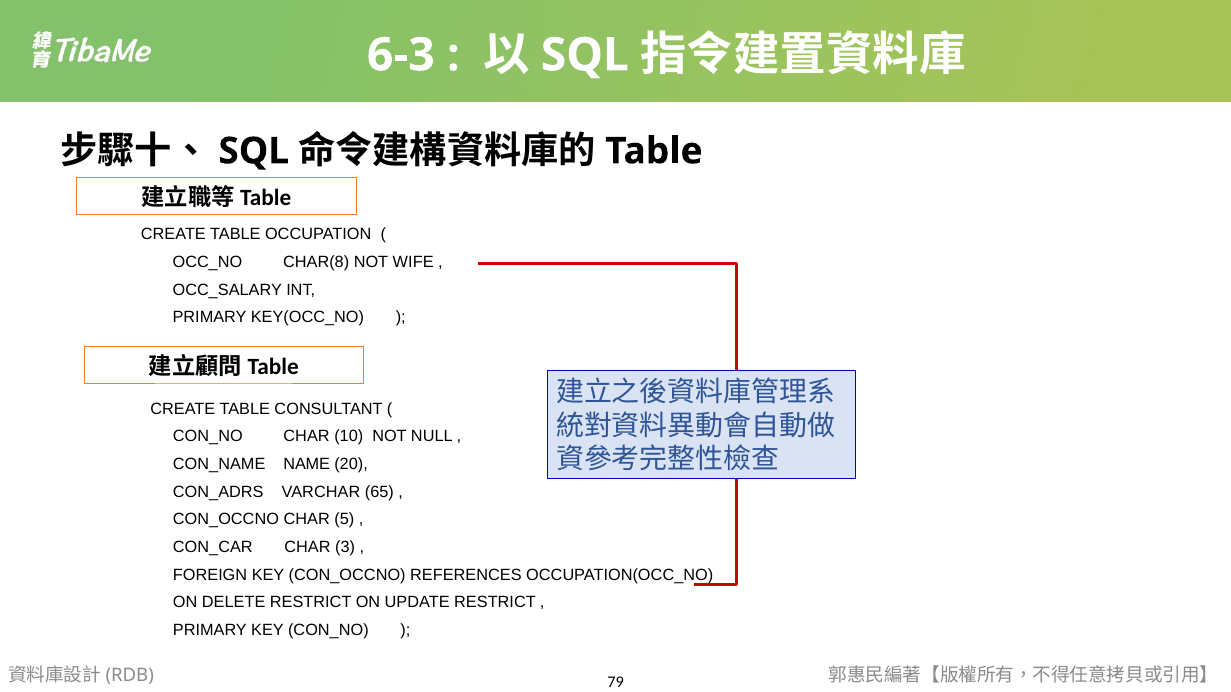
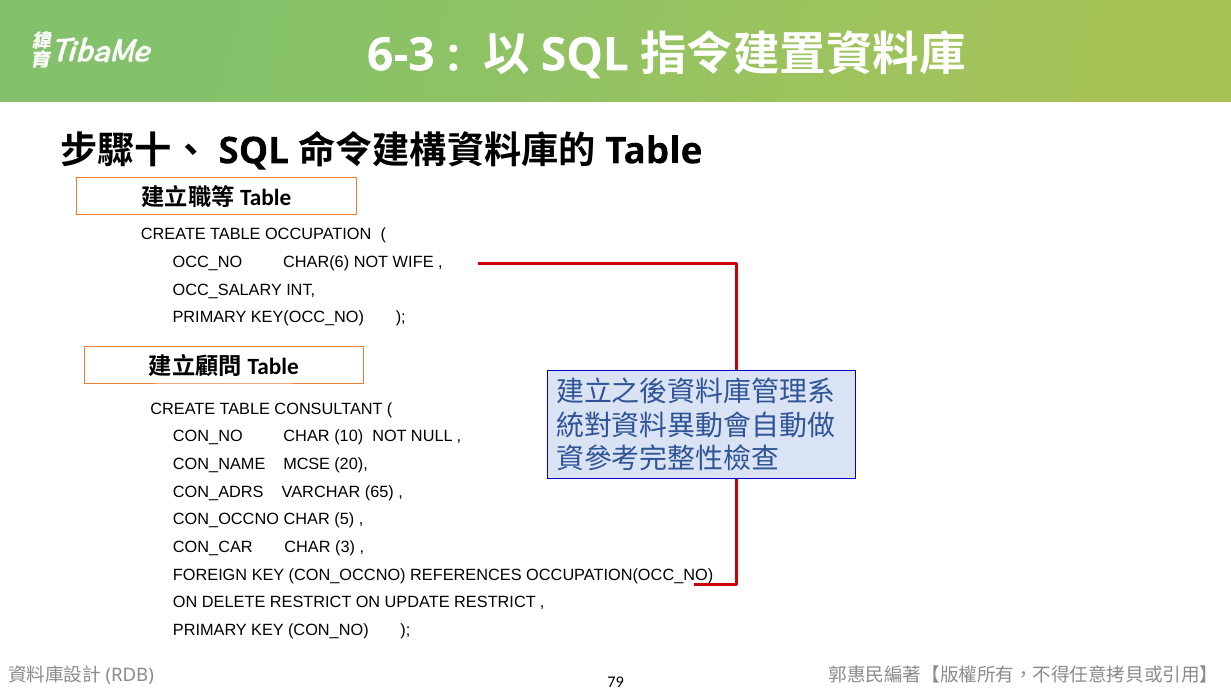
CHAR(8: CHAR(8 -> CHAR(6 (316, 262)
NAME: NAME -> MCSE (307, 464)
